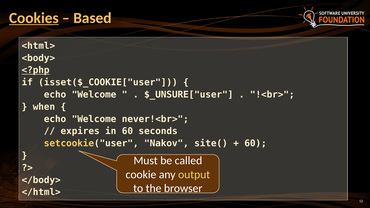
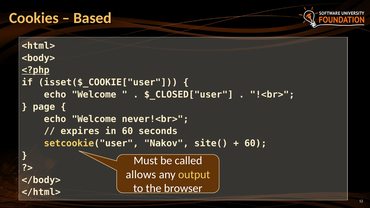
Cookies underline: present -> none (34, 18)
$_UNSURE["user: $_UNSURE["user -> $_CLOSED["user (189, 95)
when: when -> page (44, 107)
cookie: cookie -> allows (141, 175)
